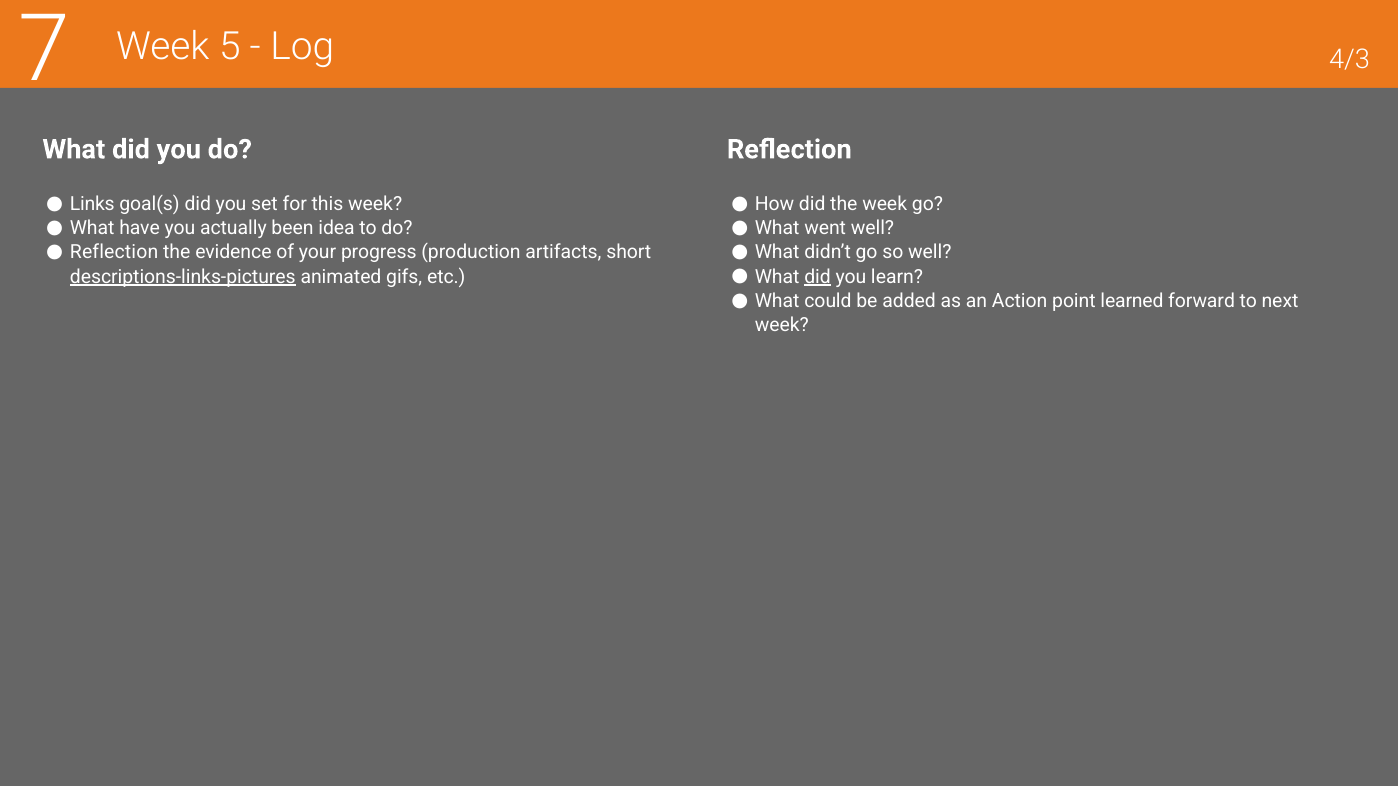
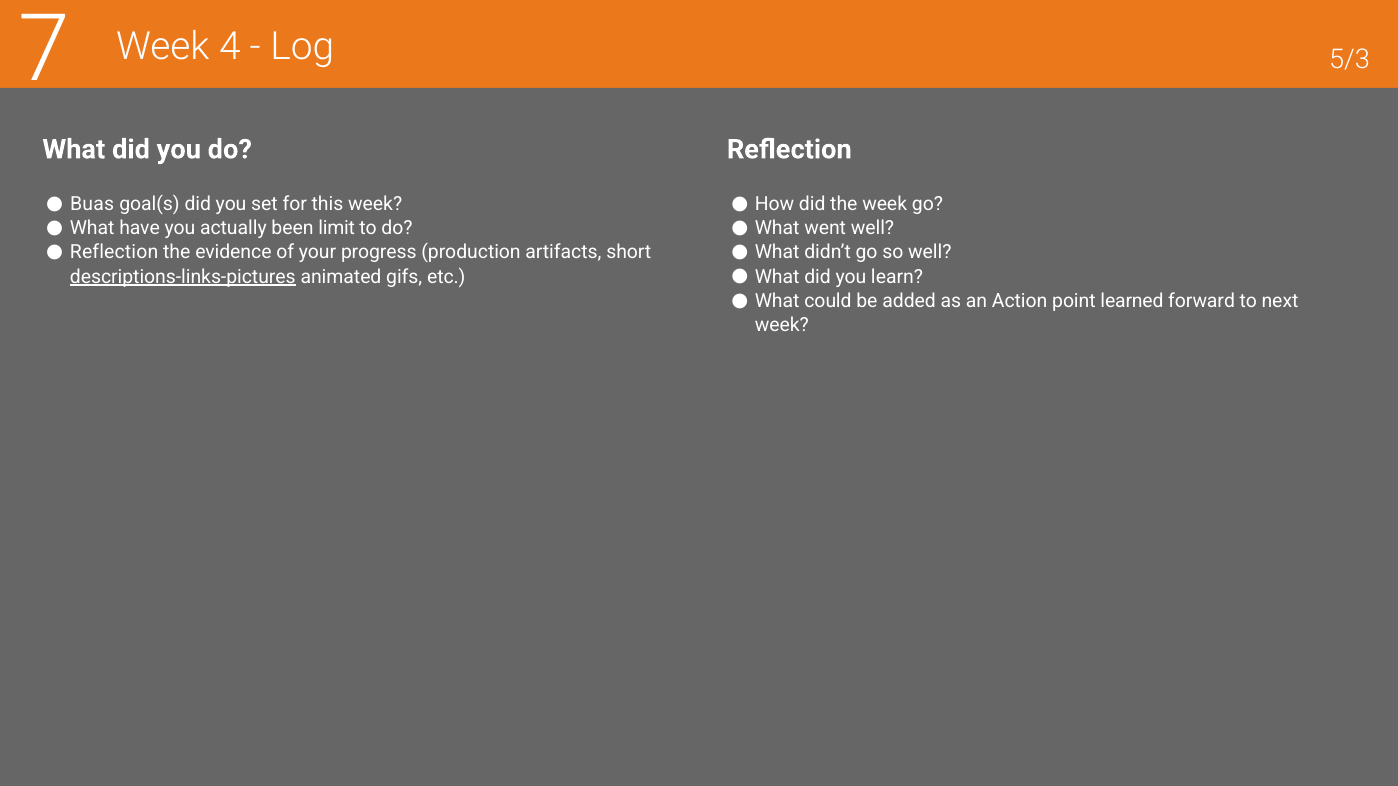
5: 5 -> 4 (230, 46)
4/3: 4/3 -> 5/3 (1349, 59)
Links: Links -> Buas (92, 204)
idea: idea -> limit (337, 228)
did underline: present -> none (818, 277)
